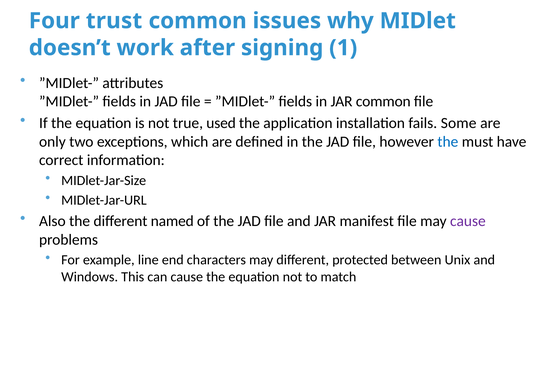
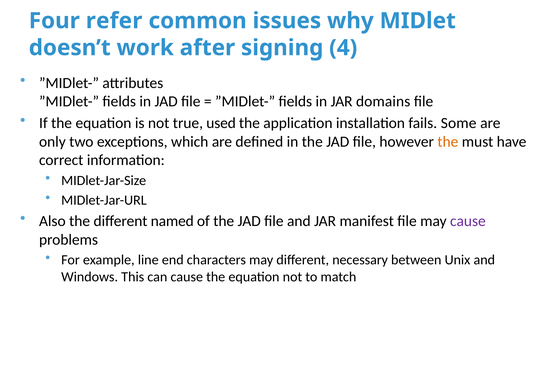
trust: trust -> refer (114, 21)
1: 1 -> 4 (343, 48)
JAR common: common -> domains (383, 102)
the colour: blue -> orange (448, 142)
protected: protected -> necessary (360, 260)
